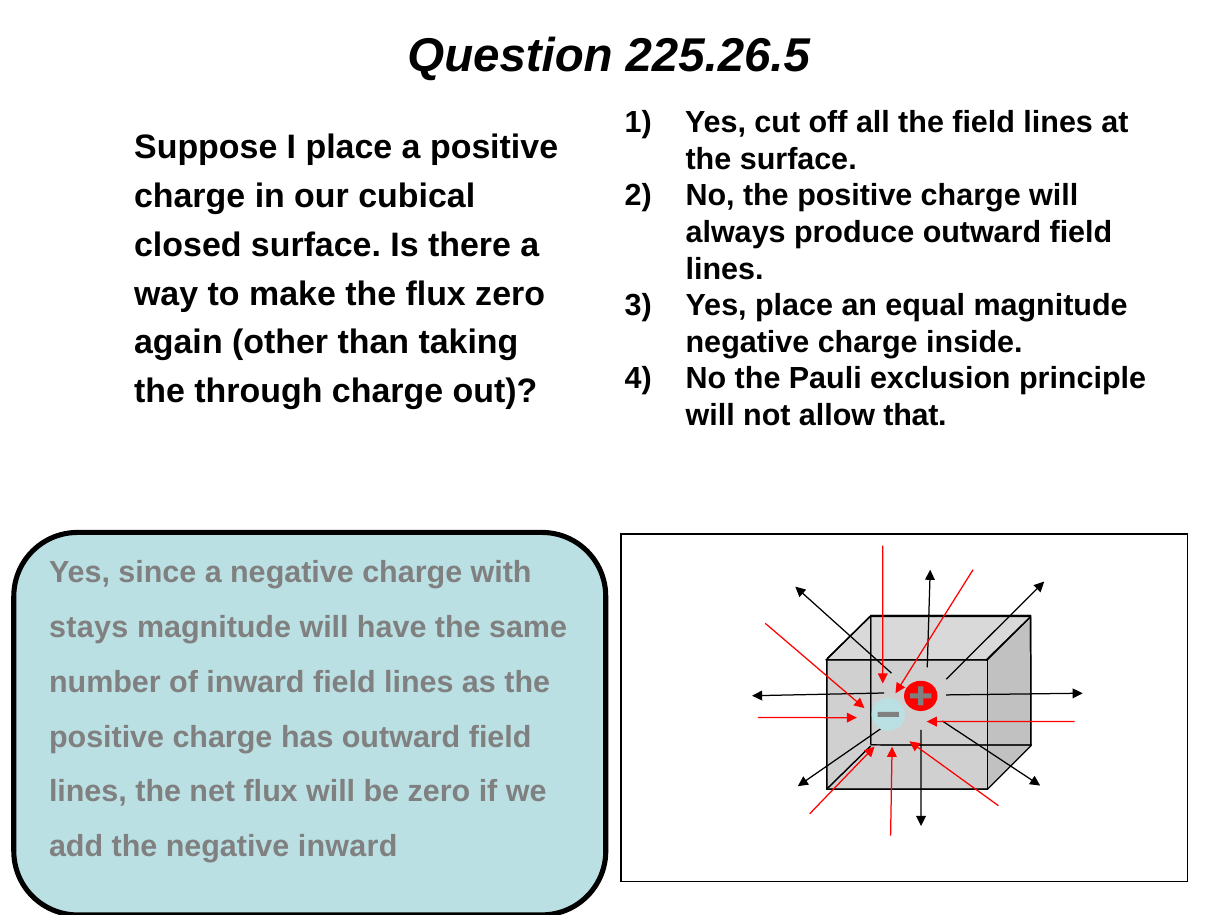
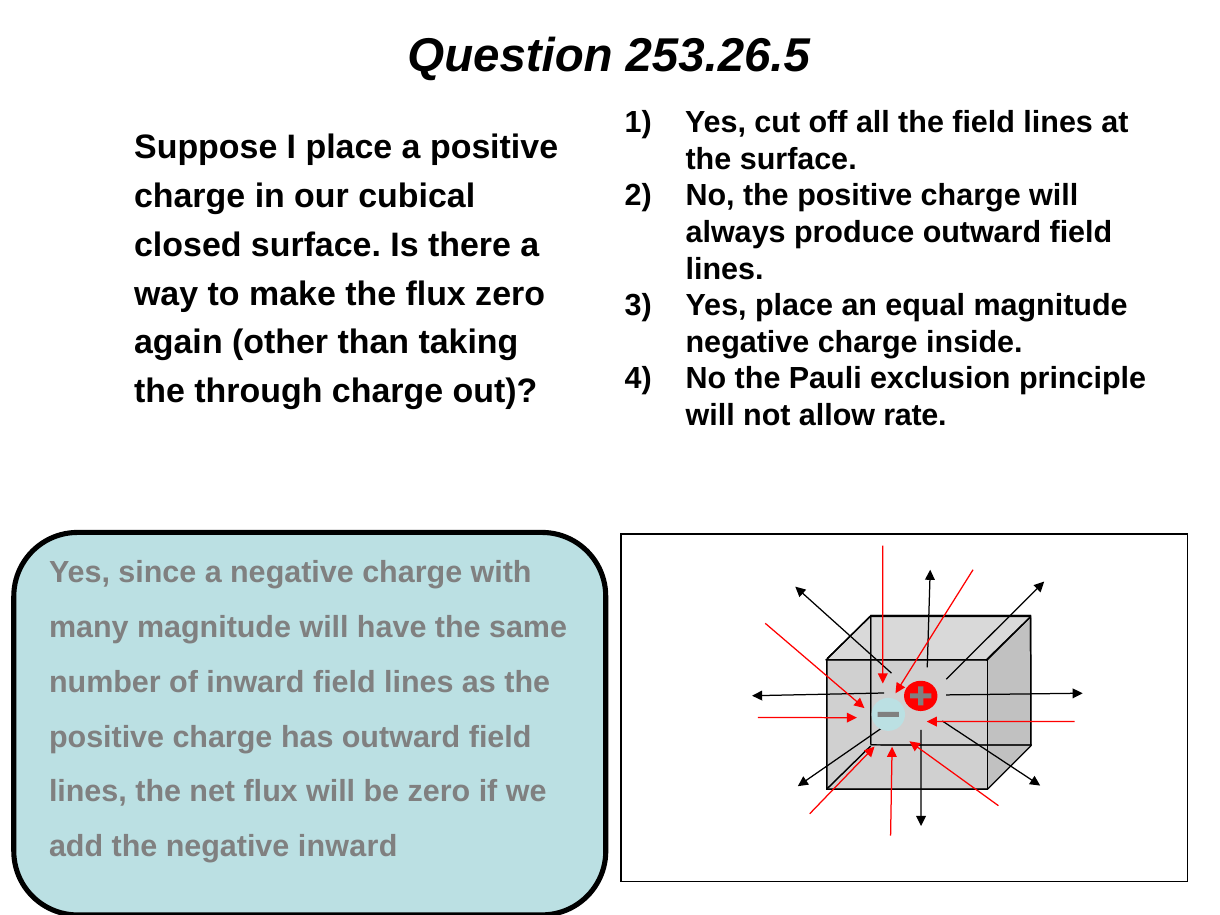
225.26.5: 225.26.5 -> 253.26.5 (718, 56)
that: that -> rate (915, 415)
stays: stays -> many (89, 627)
